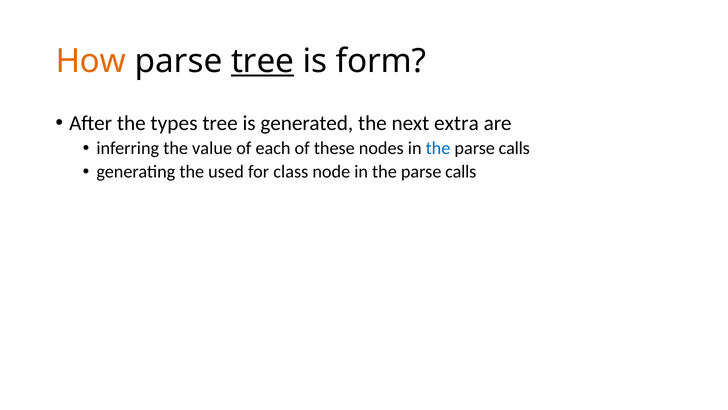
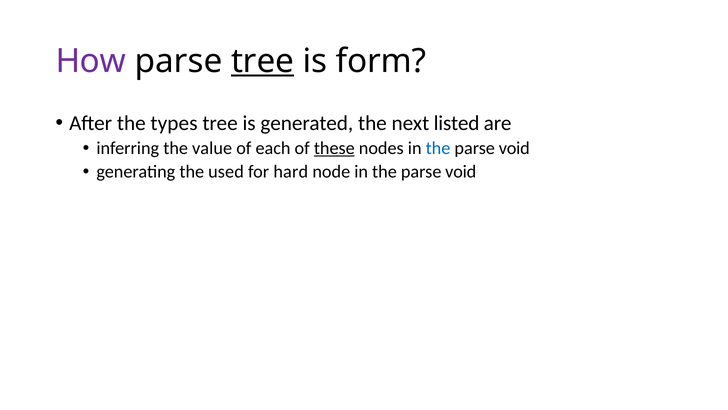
How colour: orange -> purple (91, 61)
extra: extra -> listed (457, 123)
these underline: none -> present (334, 148)
calls: calls -> void (514, 148)
class: class -> hard (291, 172)
calls: calls -> void (461, 172)
